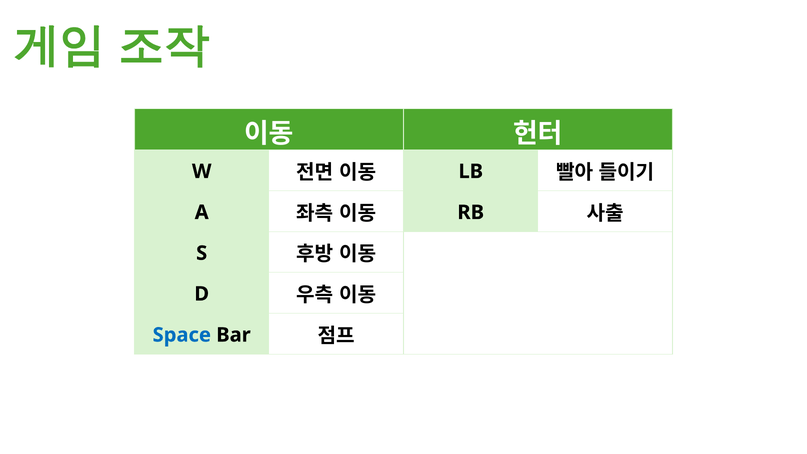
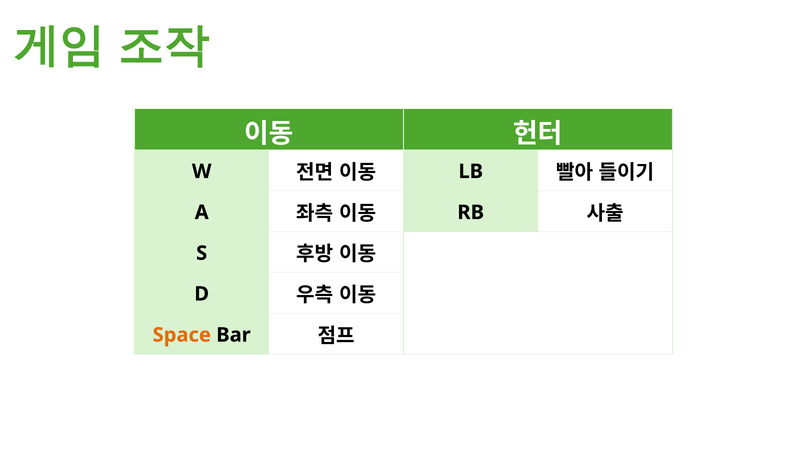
Space colour: blue -> orange (182, 335)
